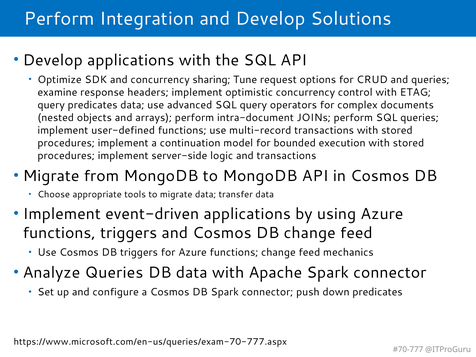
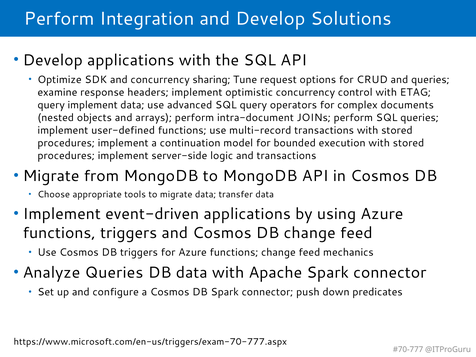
query predicates: predicates -> implement (93, 105)
https://www.microsoft.com/en-us/queries/exam-70-777.aspx: https://www.microsoft.com/en-us/queries/exam-70-777.aspx -> https://www.microsoft.com/en-us/triggers/exam-70-777.aspx (150, 342)
